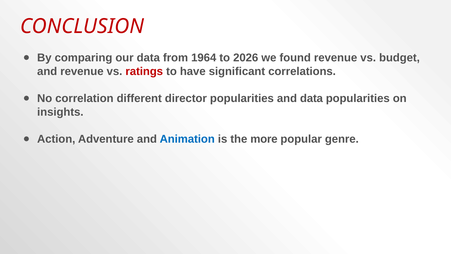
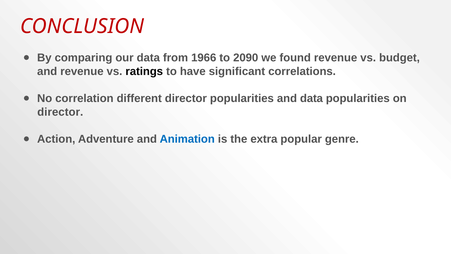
1964: 1964 -> 1966 (204, 58)
2026: 2026 -> 2090 (246, 58)
ratings colour: red -> black (144, 71)
insights: insights -> director (60, 112)
more: more -> extra (264, 139)
